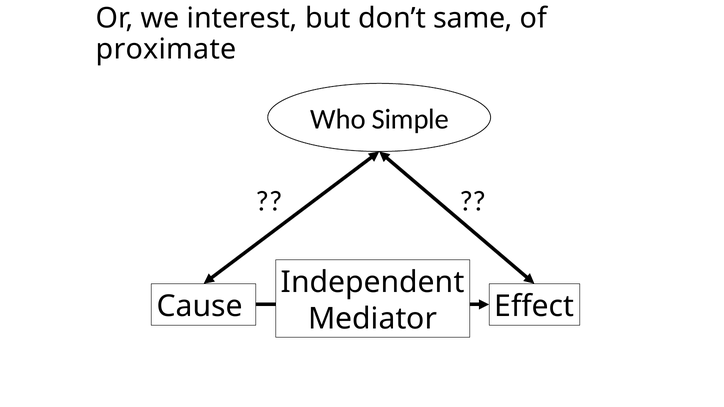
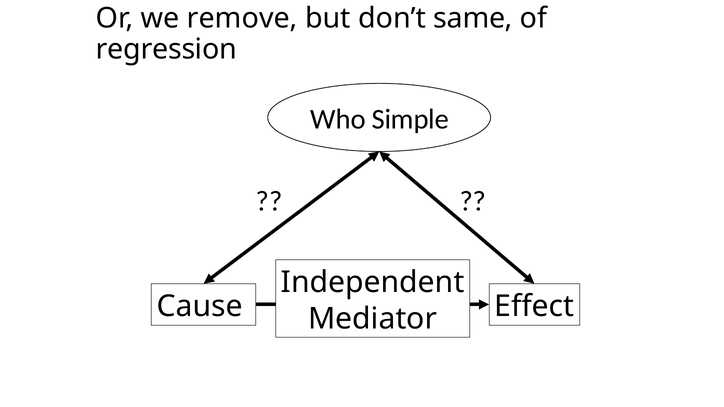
interest: interest -> remove (242, 18)
proximate: proximate -> regression (166, 49)
